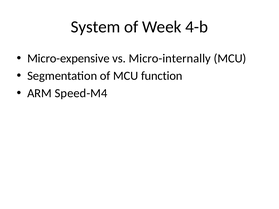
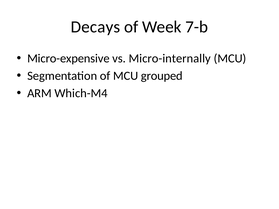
System: System -> Decays (95, 27)
4-b: 4-b -> 7-b (197, 27)
function: function -> grouped (162, 76)
Speed-M4: Speed-M4 -> Which-M4 (81, 93)
